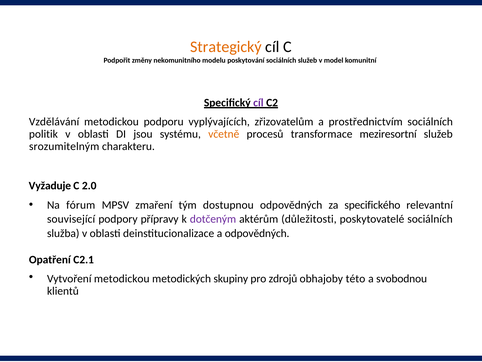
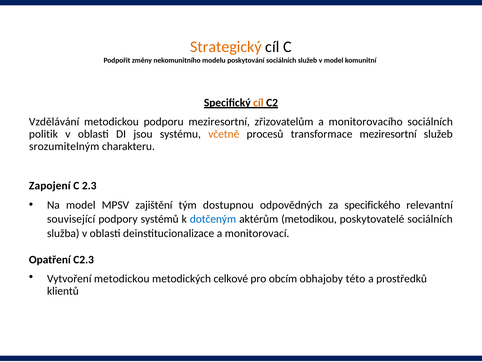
cíl colour: purple -> orange (258, 103)
podporu vyplývajících: vyplývajících -> meziresortní (219, 122)
prostřednictvím: prostřednictvím -> monitorovacího (366, 122)
Vyžaduje: Vyžaduje -> Zapojení (50, 185)
2.0: 2.0 -> 2.3 (89, 185)
Na fórum: fórum -> model (81, 205)
zmaření: zmaření -> zajištění (154, 205)
přípravy: přípravy -> systémů (160, 219)
dotčeným colour: purple -> blue (213, 219)
důležitosti: důležitosti -> metodikou (309, 219)
a odpovědných: odpovědných -> monitorovací (257, 233)
C2.1: C2.1 -> C2.3 (84, 259)
skupiny: skupiny -> celkové (231, 278)
zdrojů: zdrojů -> obcím (283, 278)
svobodnou: svobodnou -> prostředků (402, 278)
